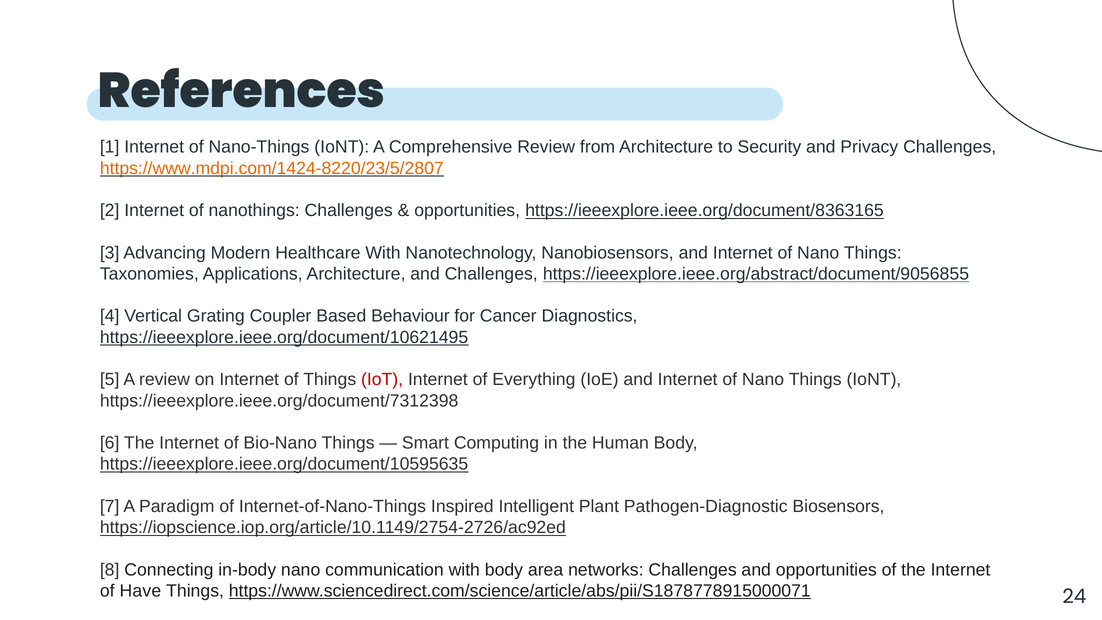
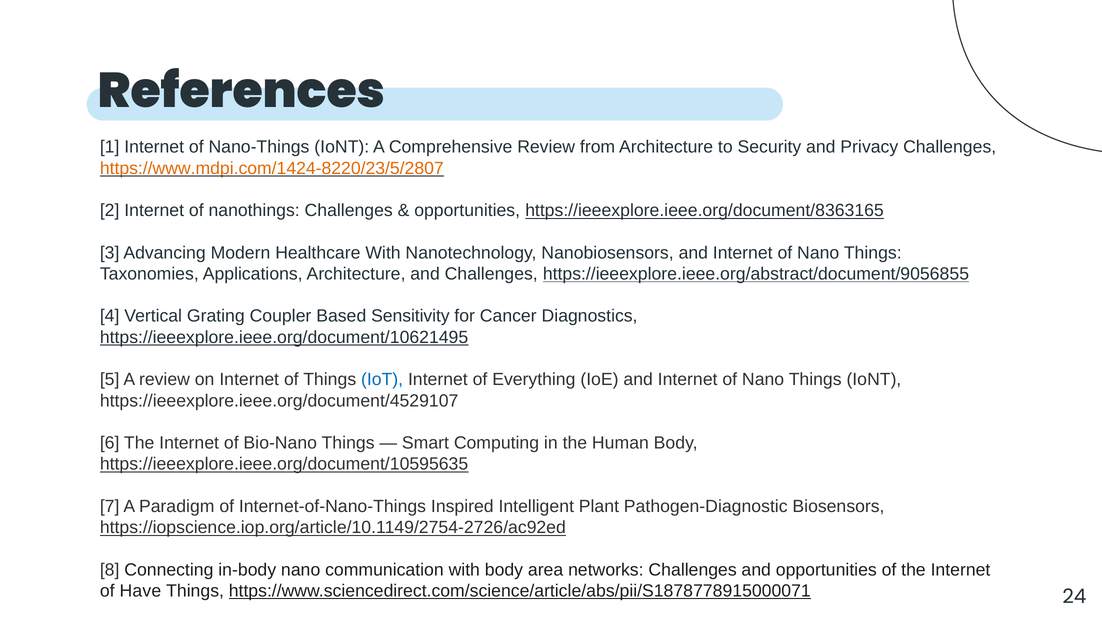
Behaviour: Behaviour -> Sensitivity (410, 316)
IoT colour: red -> blue (382, 379)
https://ieeexplore.ieee.org/document/7312398: https://ieeexplore.ieee.org/document/7312398 -> https://ieeexplore.ieee.org/document/4529107 (279, 401)
